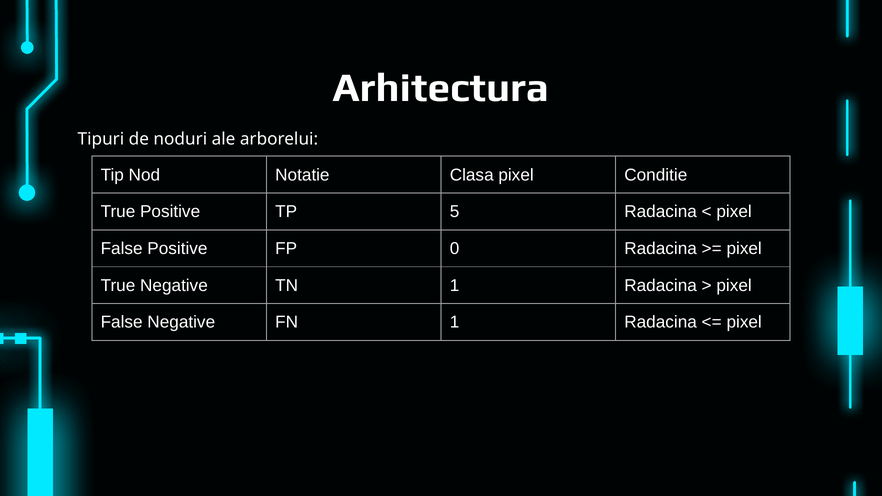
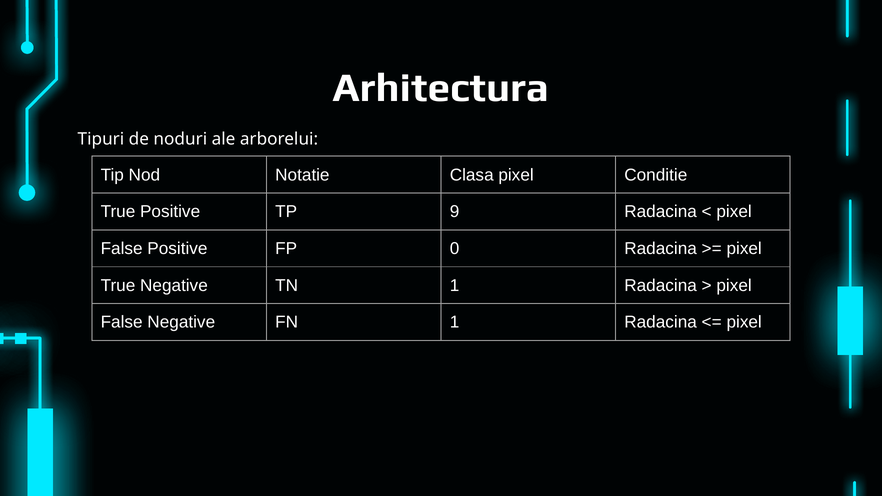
5: 5 -> 9 (455, 212)
